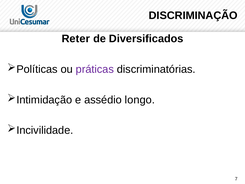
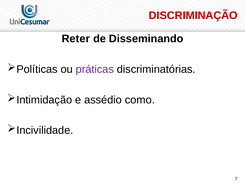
DISCRIMINAÇÃO colour: black -> red (193, 15)
Diversificados: Diversificados -> Disseminando (146, 39)
longo: longo -> como (140, 100)
